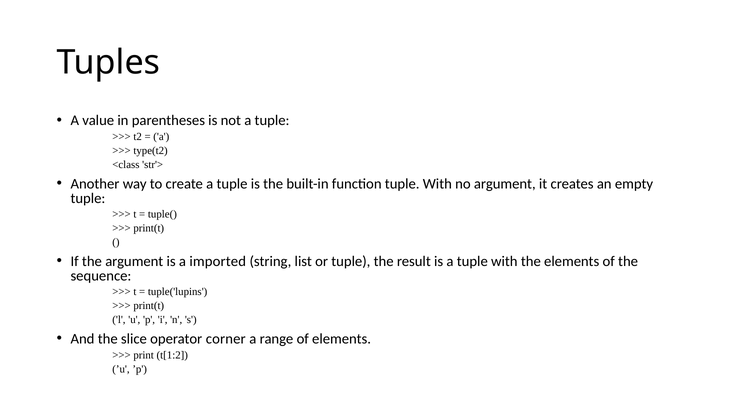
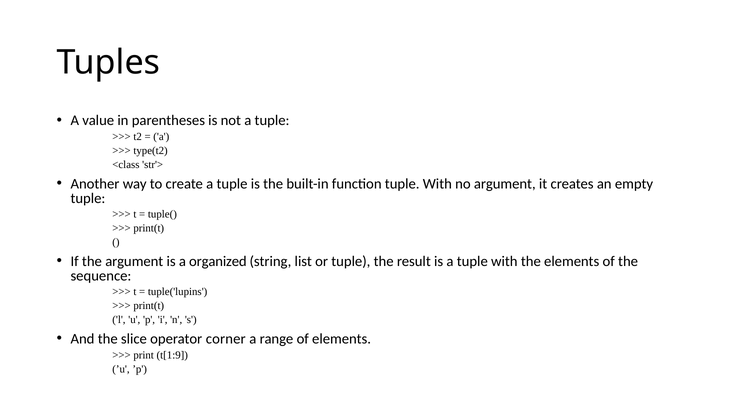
imported: imported -> organized (218, 261)
t[1:2: t[1:2 -> t[1:9 (172, 355)
